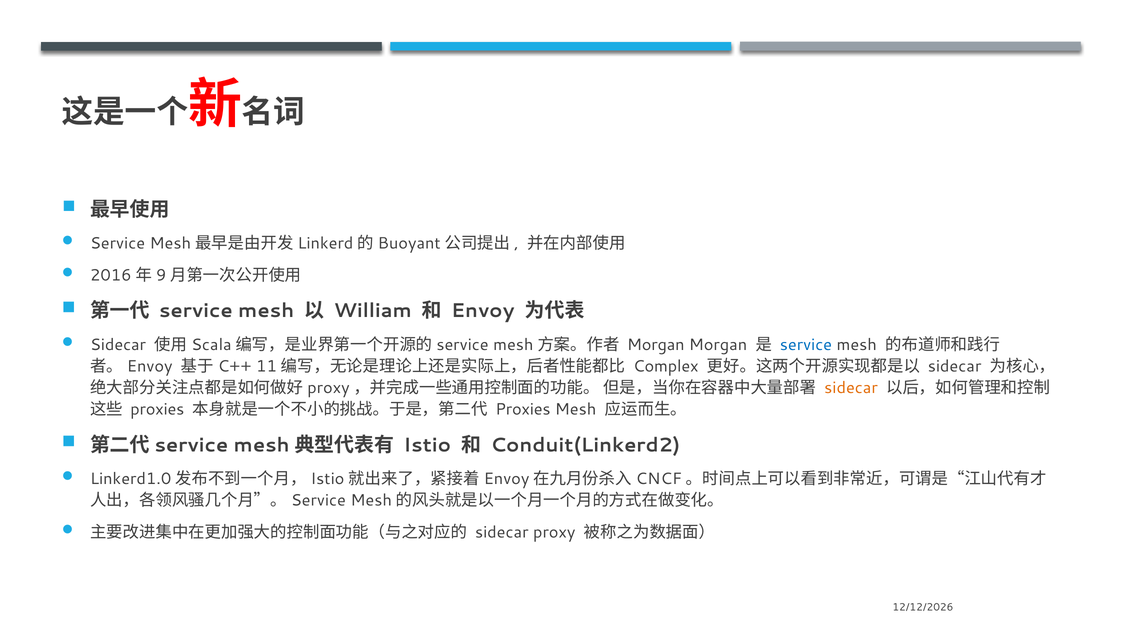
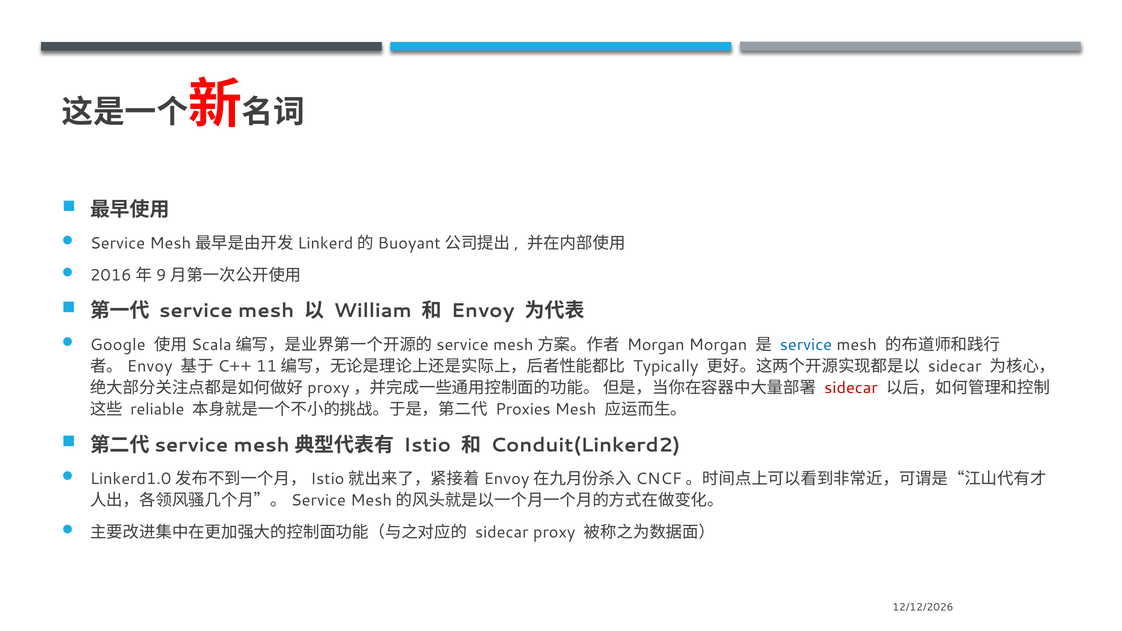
Sidecar: Sidecar -> Google (118, 345)
Complex: Complex -> Typically (666, 366)
sidecar colour: orange -> red (851, 388)
proxies: proxies -> reliable (157, 410)
